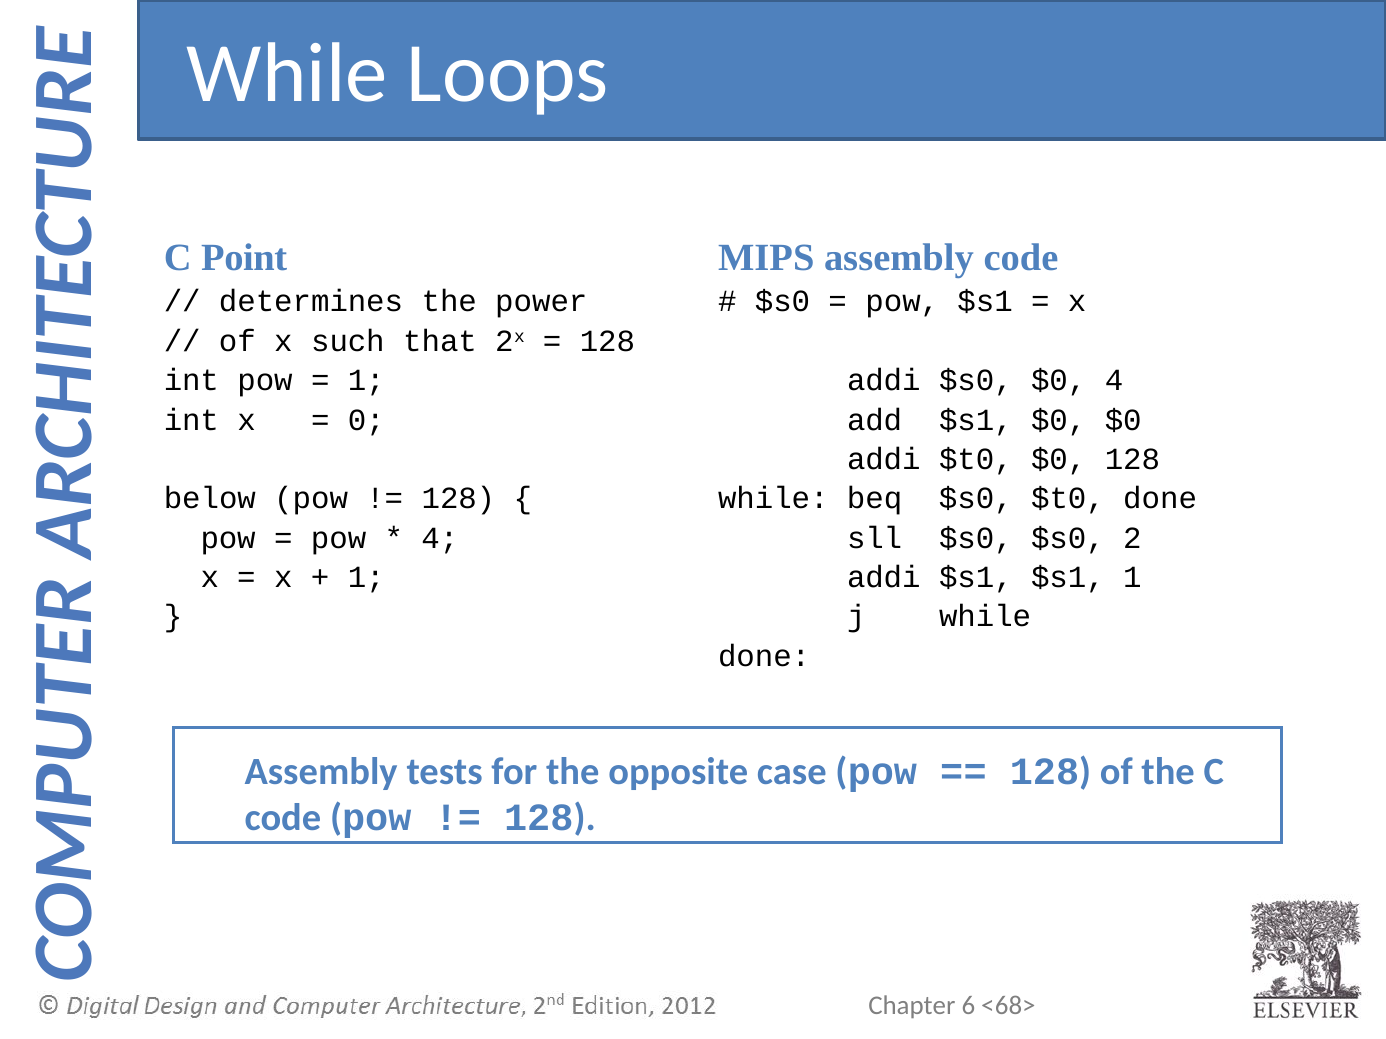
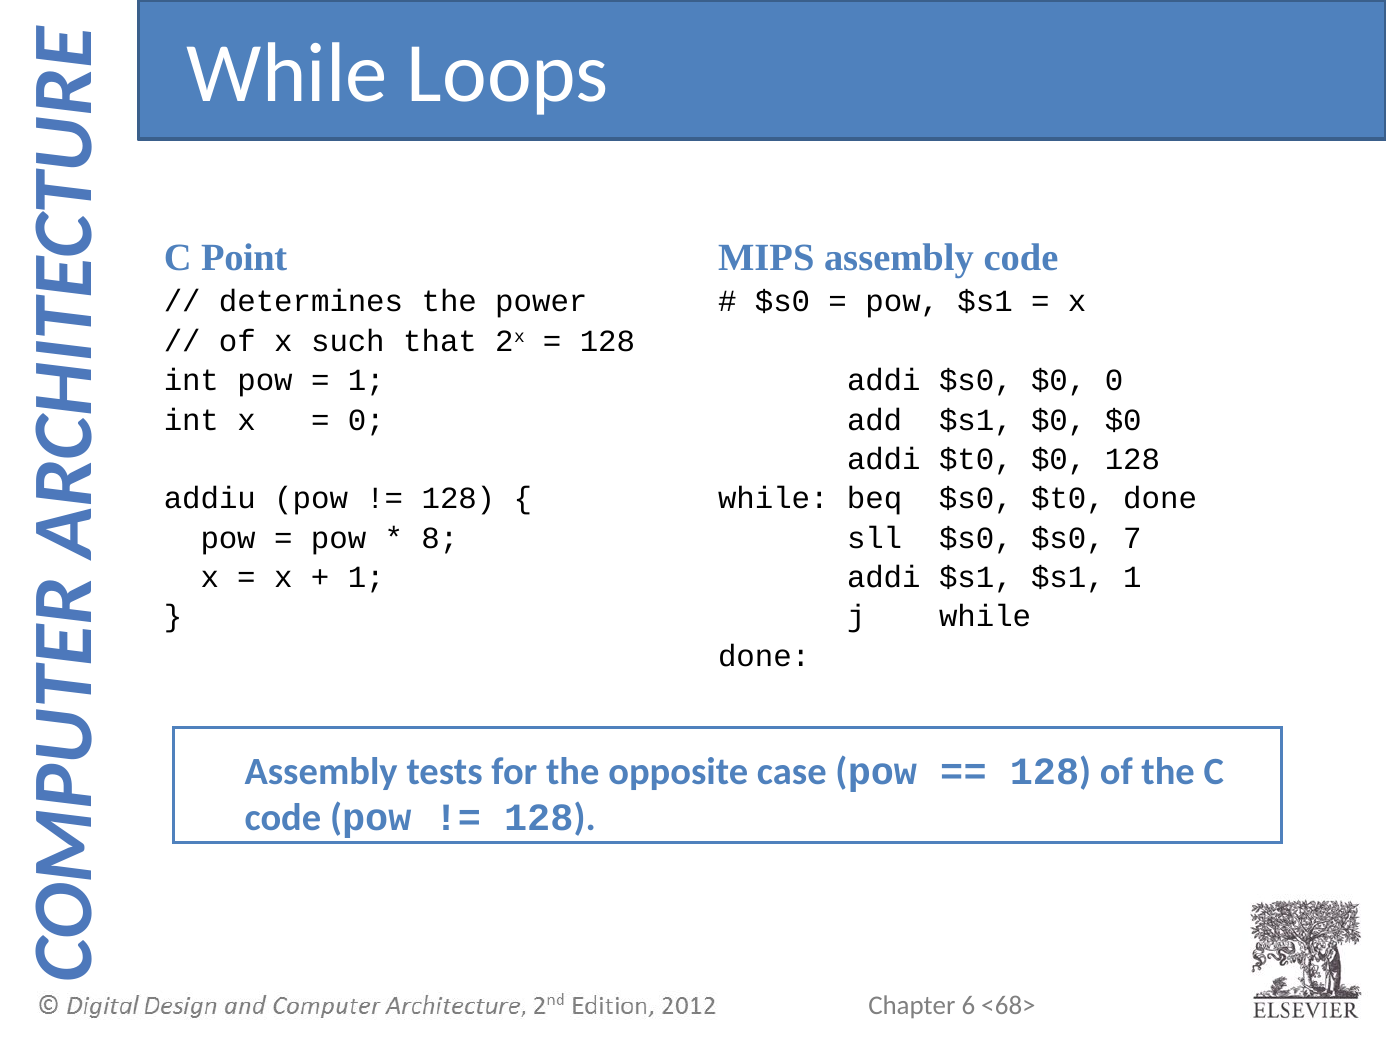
$0 4: 4 -> 0 (1114, 381)
below: below -> addiu (210, 499)
4: 4 -> 8 (440, 538)
2: 2 -> 7 (1132, 538)
